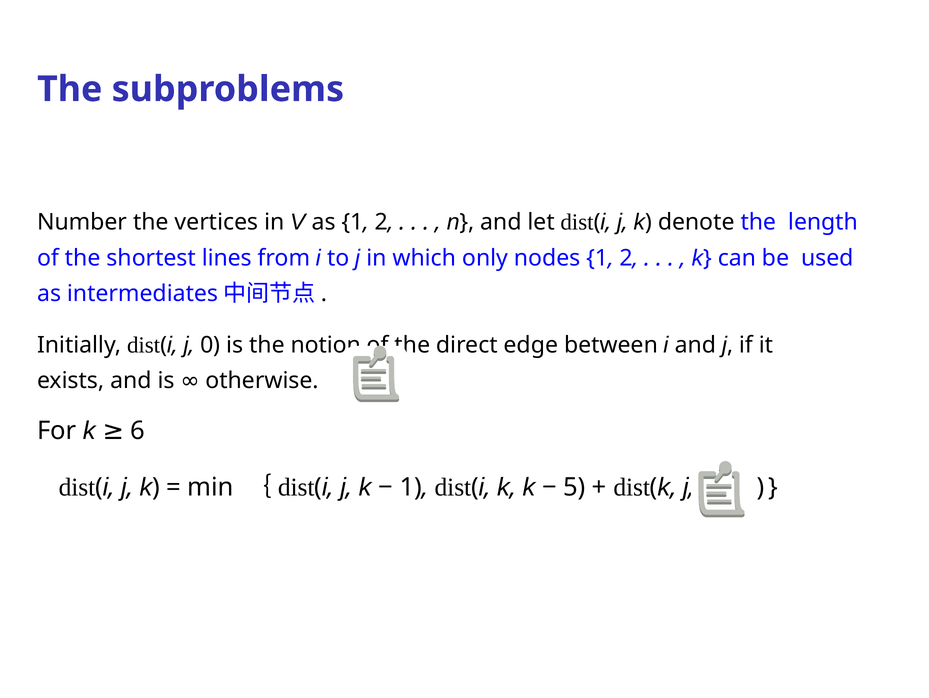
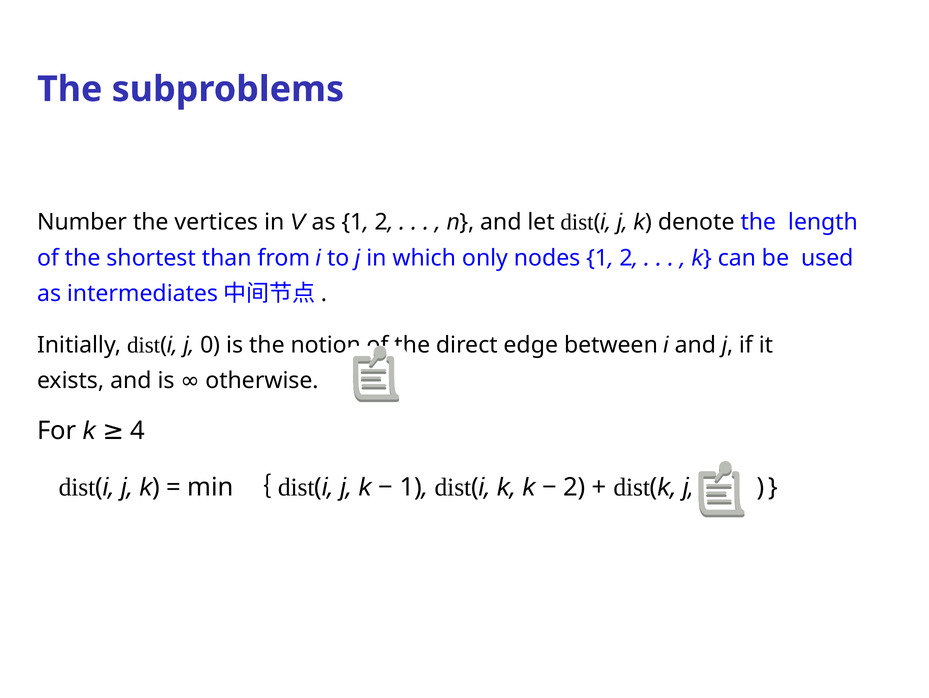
lines: lines -> than (227, 258)
6: 6 -> 4 (138, 430)
5: 5 -> 2 (574, 487)
